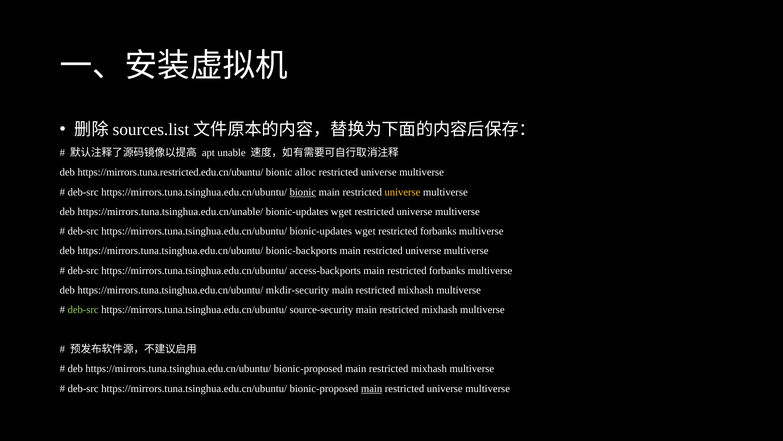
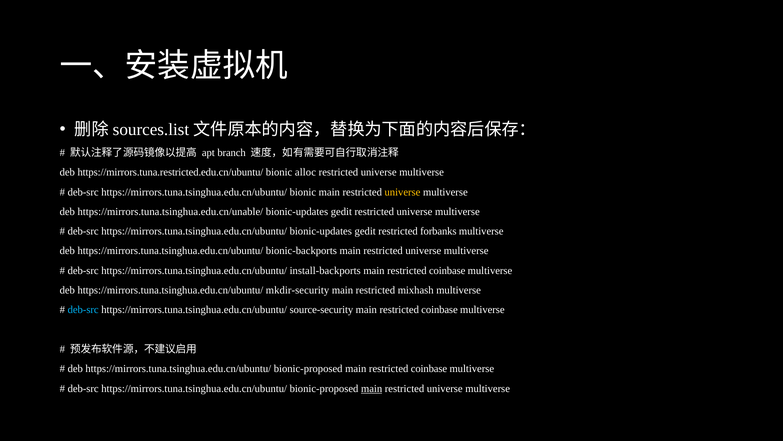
unable: unable -> branch (232, 153)
bionic underline: present -> none (303, 192)
wget: wget -> gedit (341, 211)
https://mirrors.tuna.tsinghua.edu.cn/ubuntu/ bionic-updates wget: wget -> gedit (365, 231)
access-backports: access-backports -> install-backports (325, 270)
forbanks: forbanks -> coinbase (447, 270)
deb-src colour: light green -> light blue (83, 310)
mixhash: mixhash -> coinbase (440, 310)
bionic-proposed main restricted mixhash: mixhash -> coinbase (429, 368)
